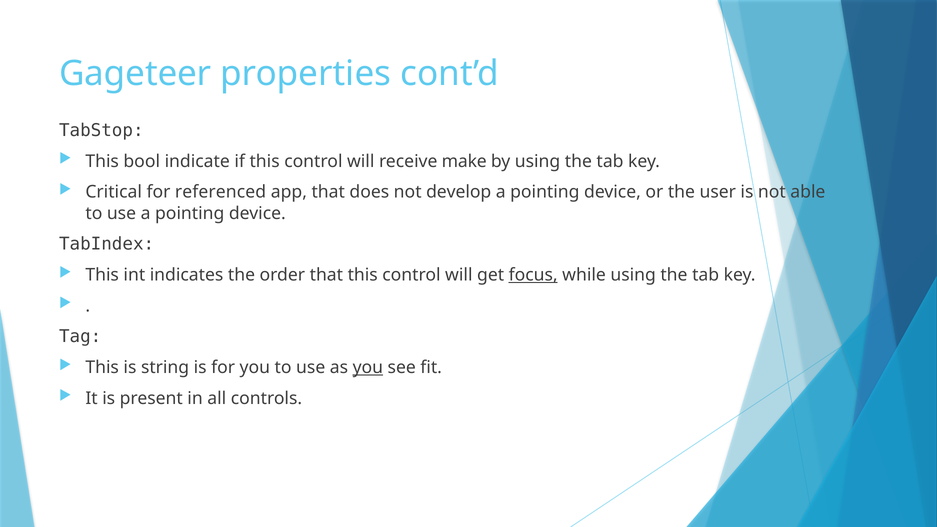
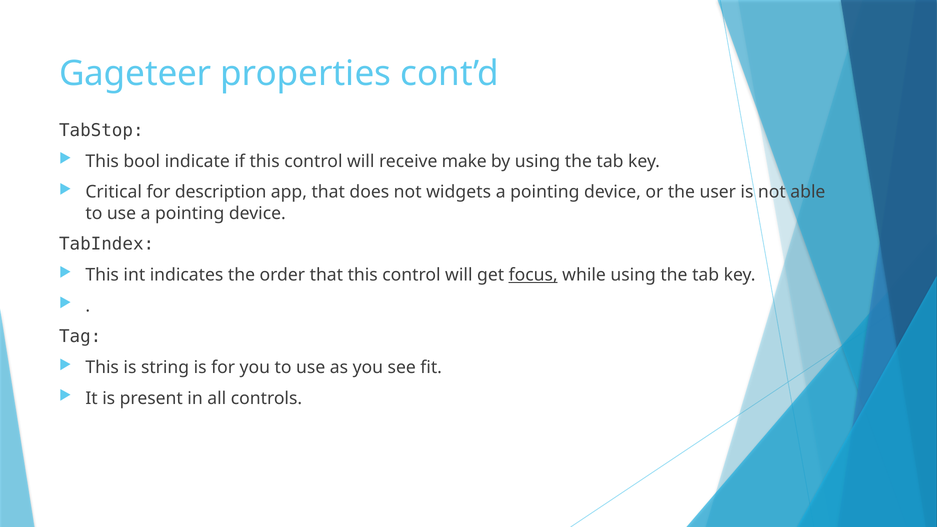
referenced: referenced -> description (221, 192)
develop: develop -> widgets (459, 192)
you underline: present -> none (368, 368)
